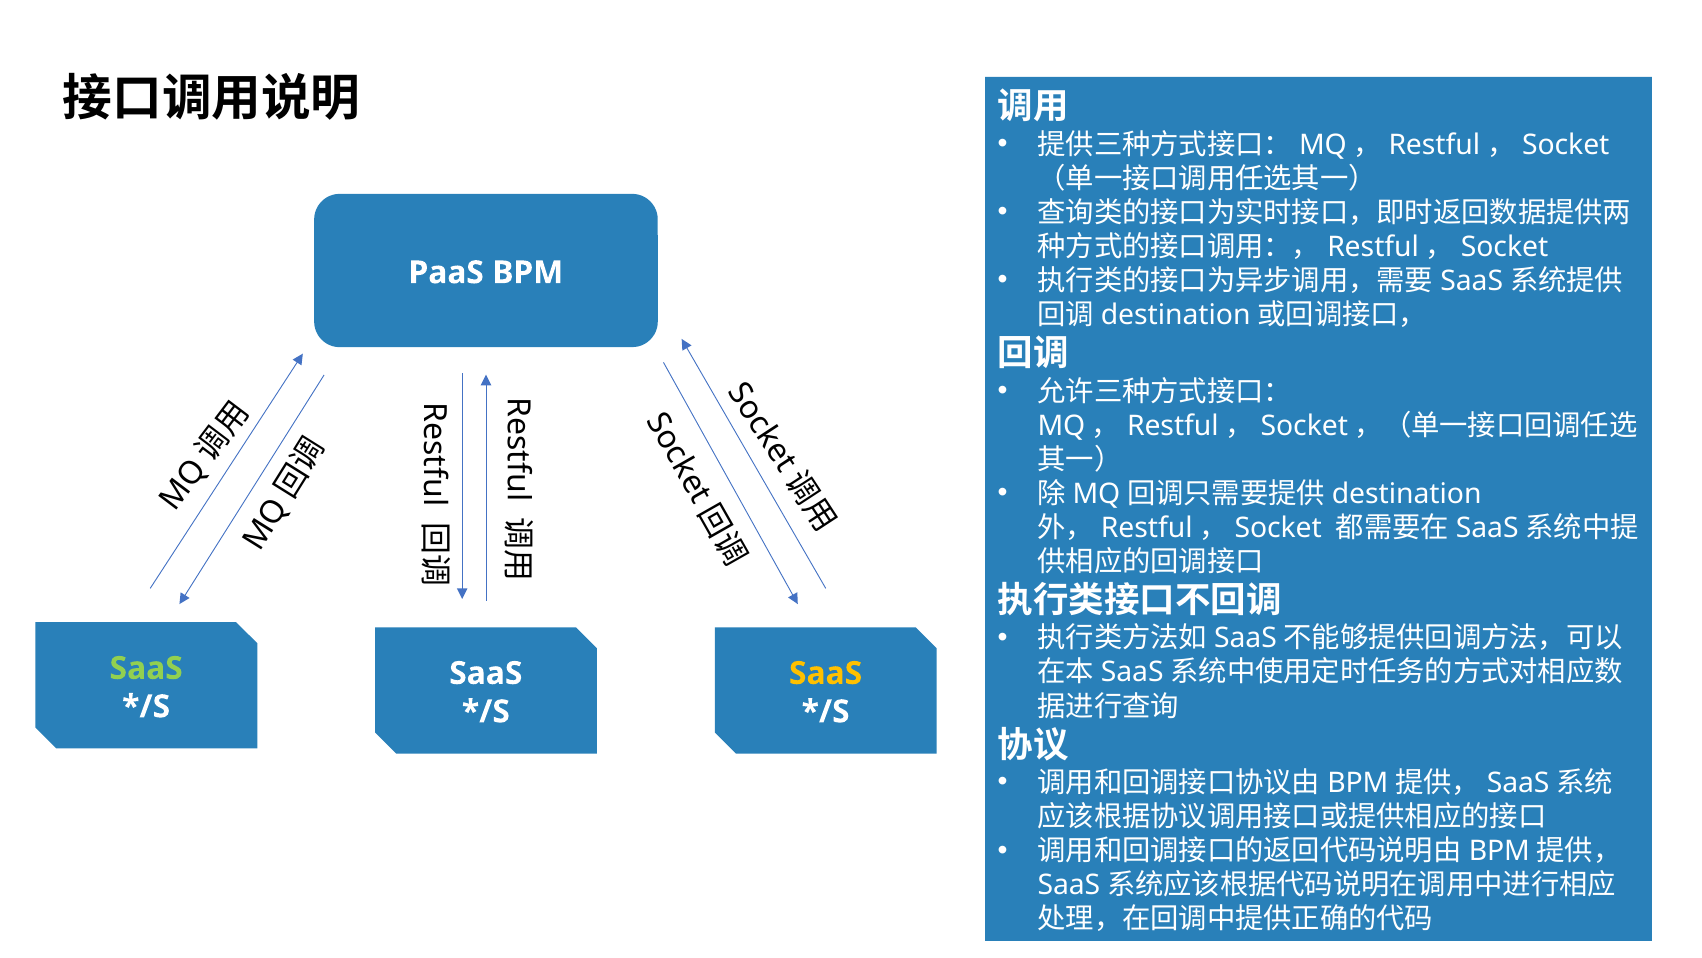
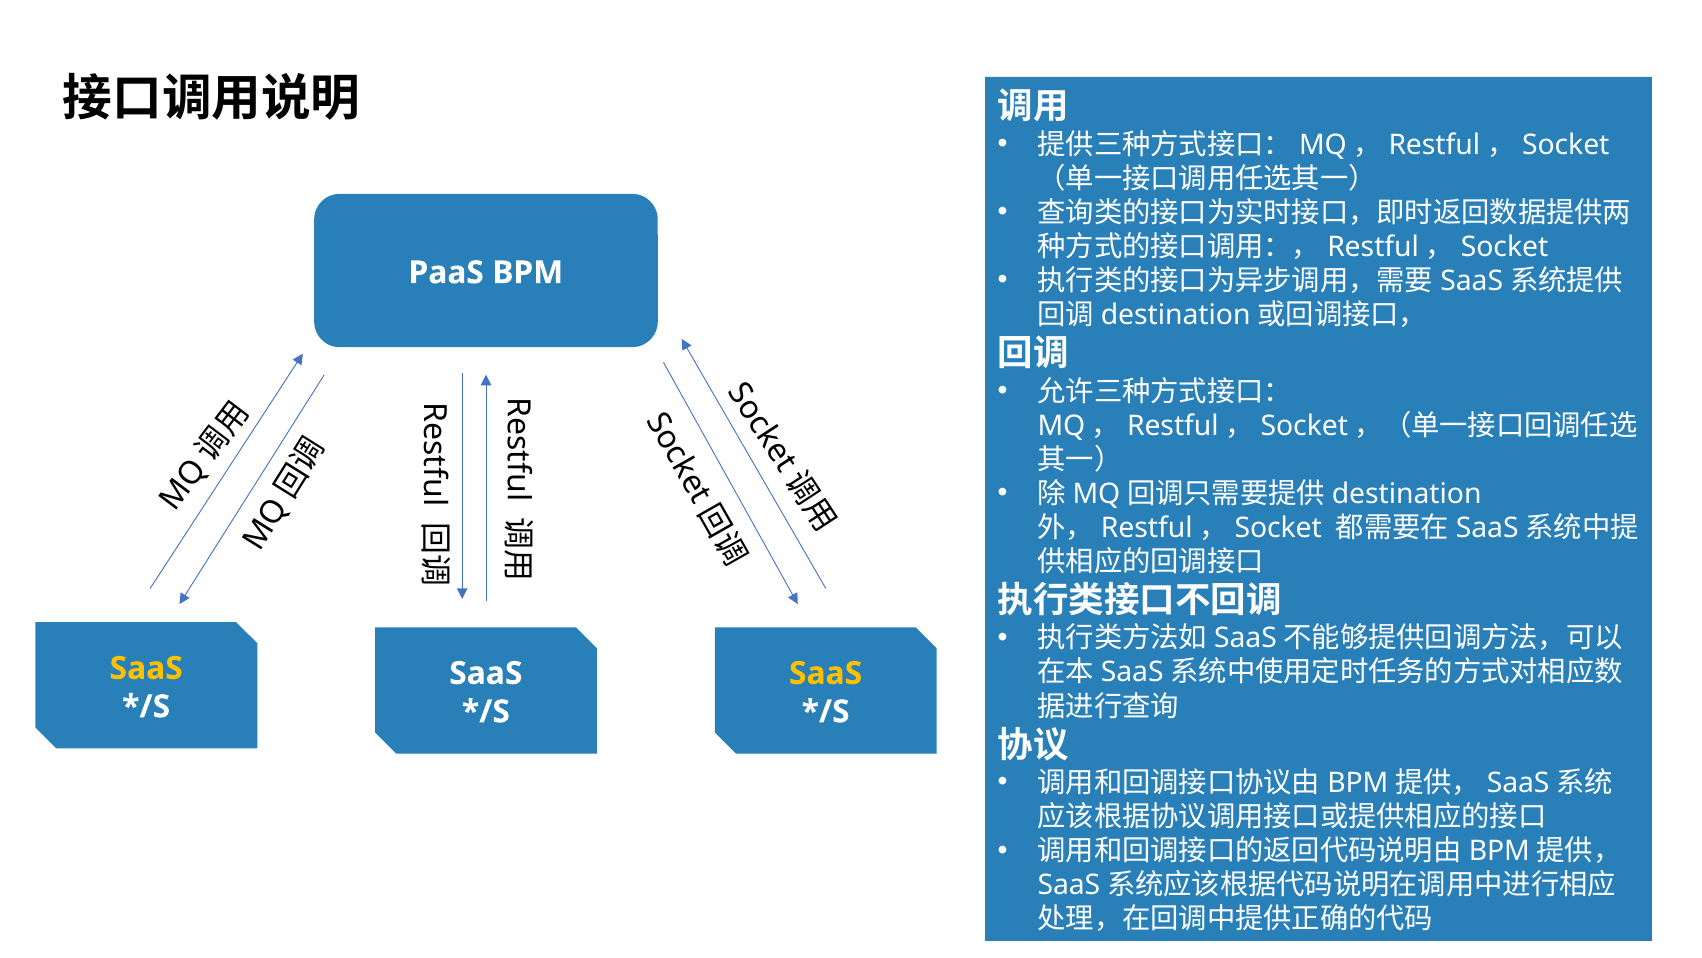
SaaS colour: light green -> yellow (146, 668)
